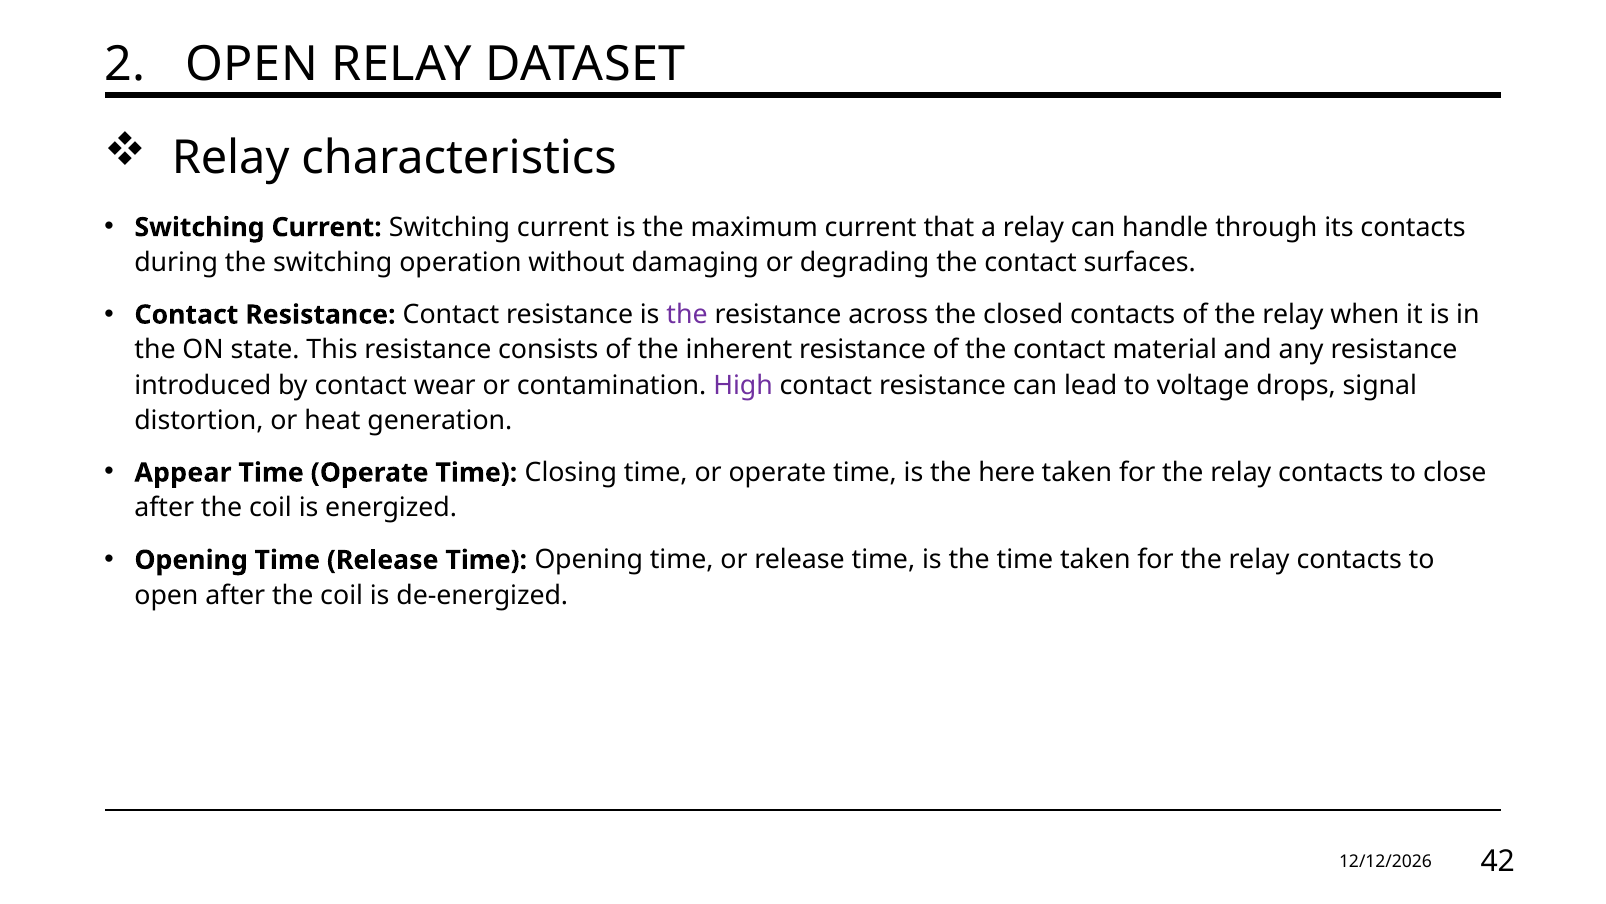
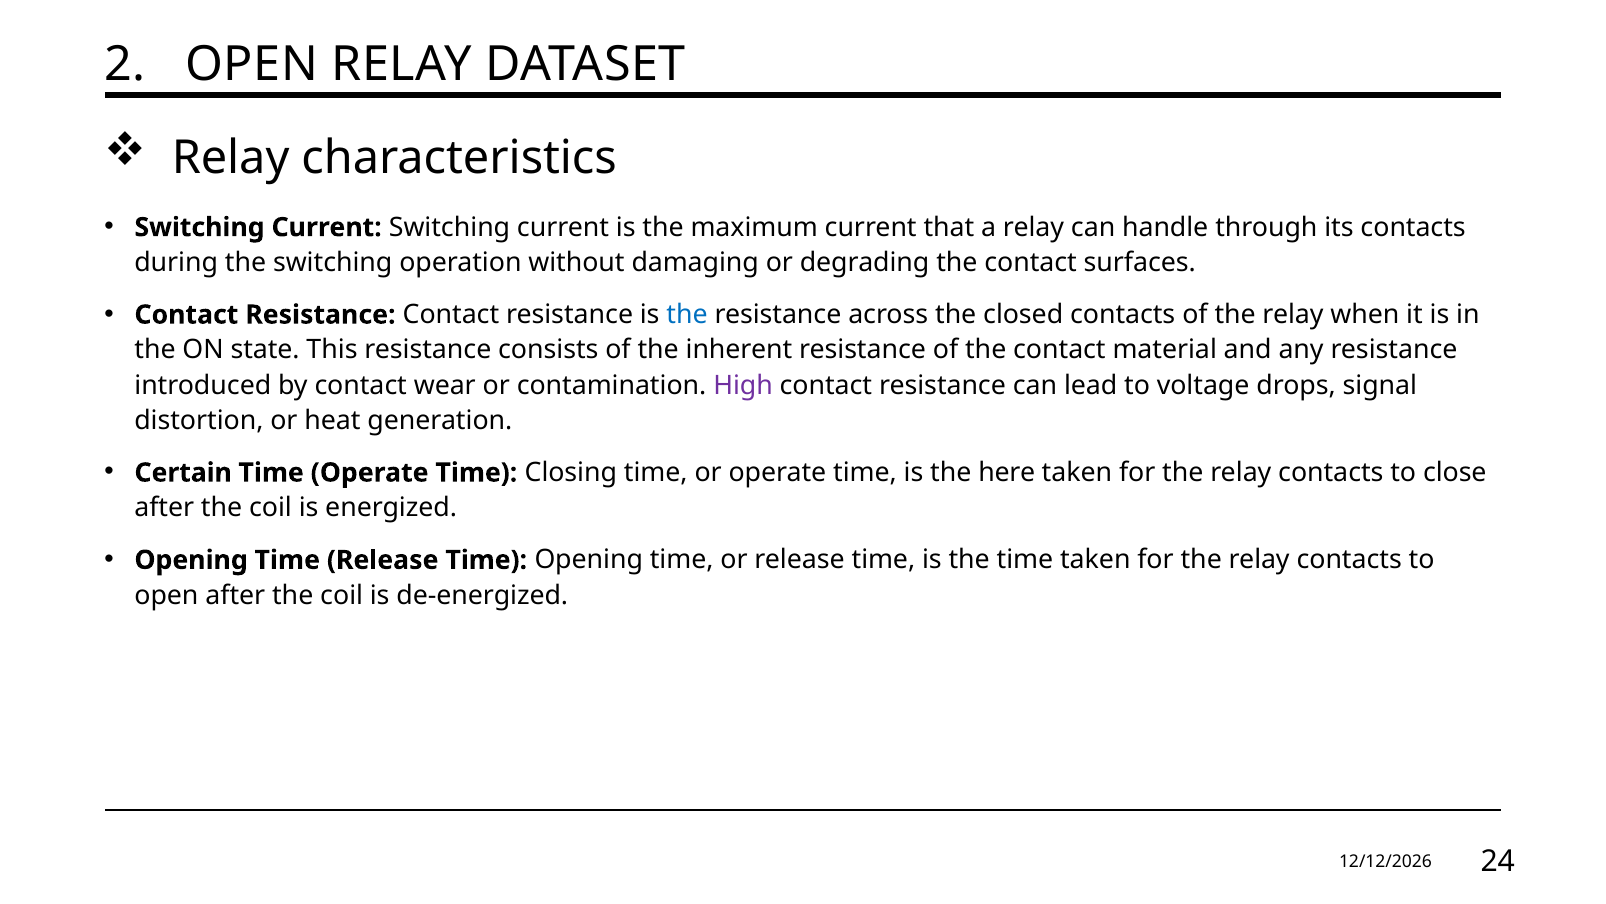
the colour: purple -> blue (687, 315)
Appear: Appear -> Certain (183, 472)
42: 42 -> 24 (1498, 861)
